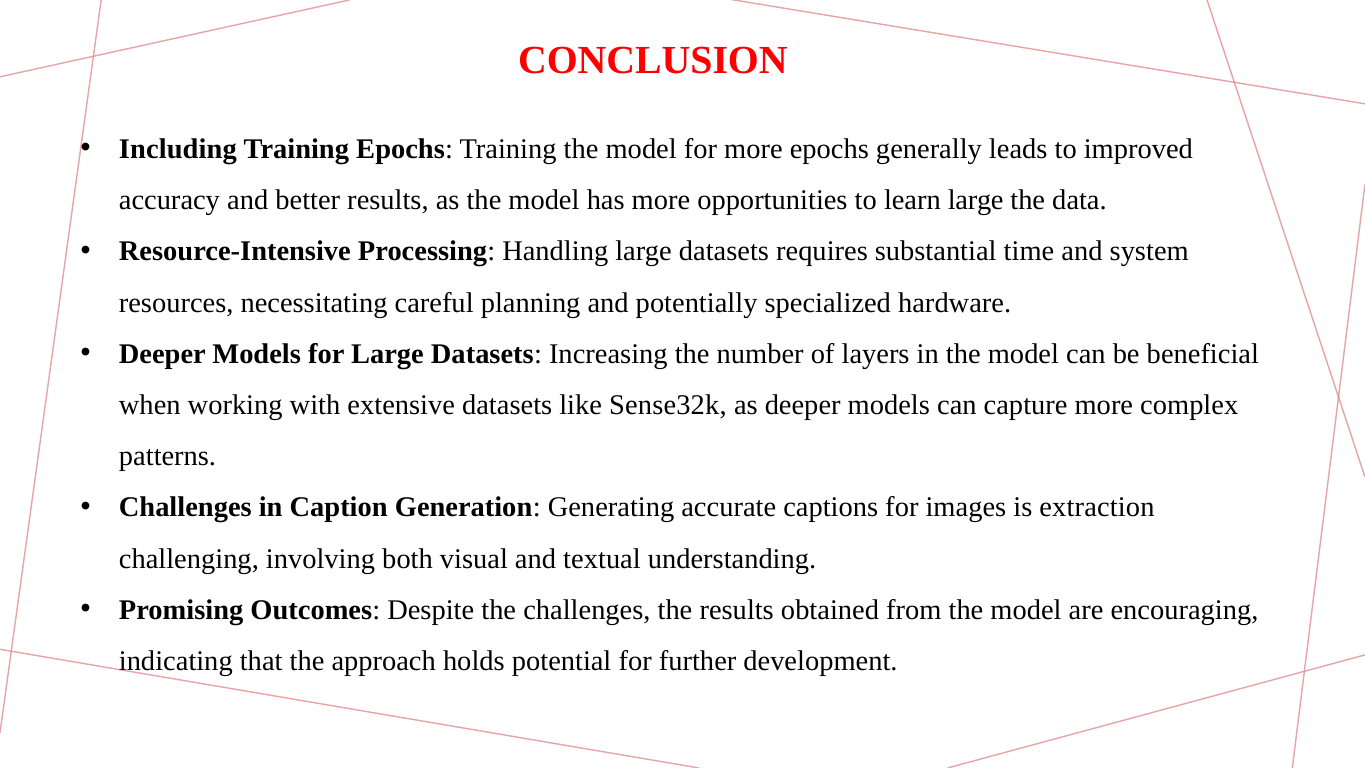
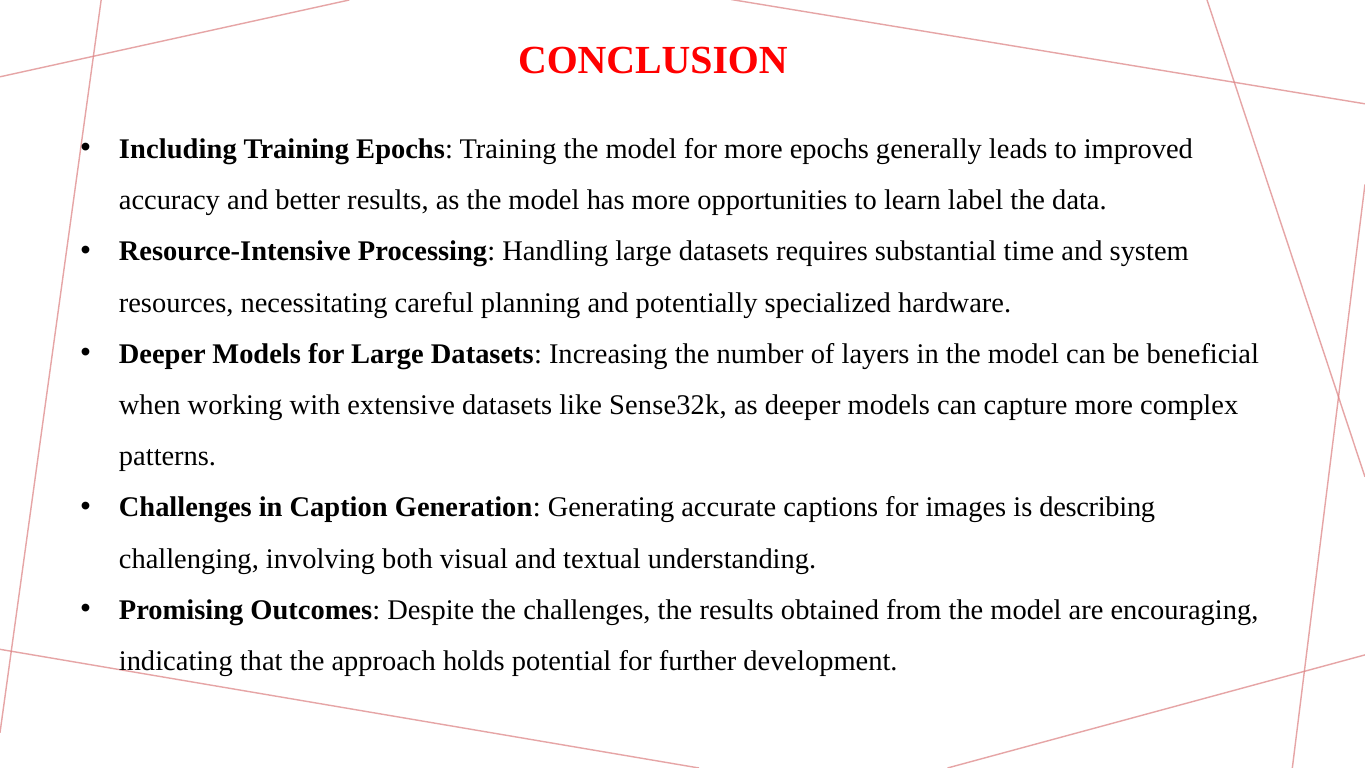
learn large: large -> label (976, 200)
extraction: extraction -> describing (1097, 507)
